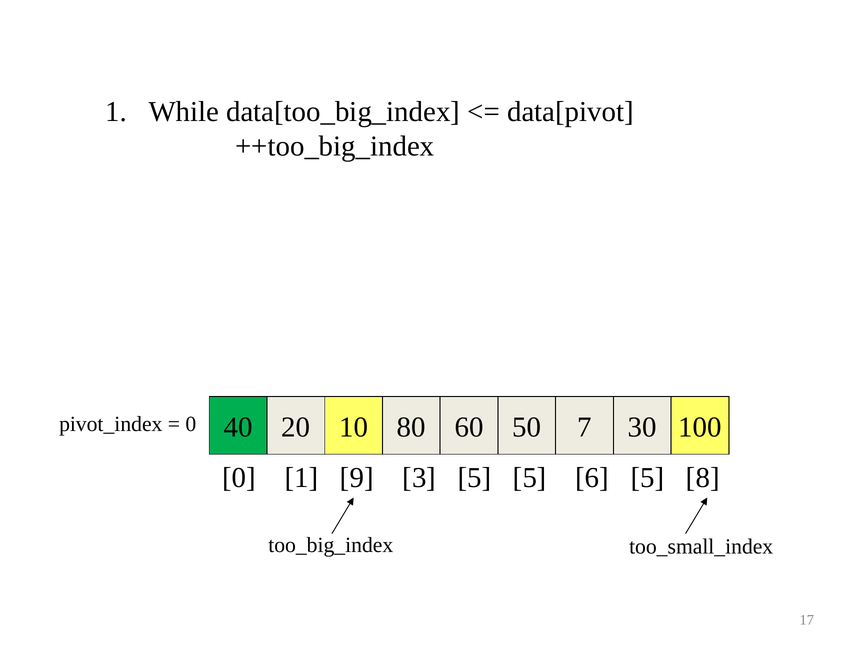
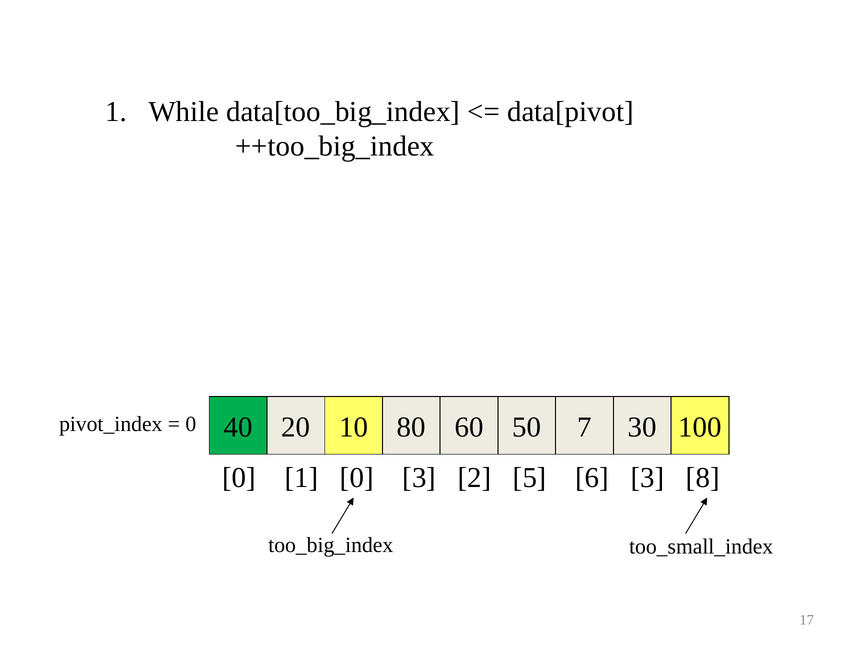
1 9: 9 -> 0 (357, 478)
3 5: 5 -> 2 (475, 478)
6 5: 5 -> 3 (648, 478)
